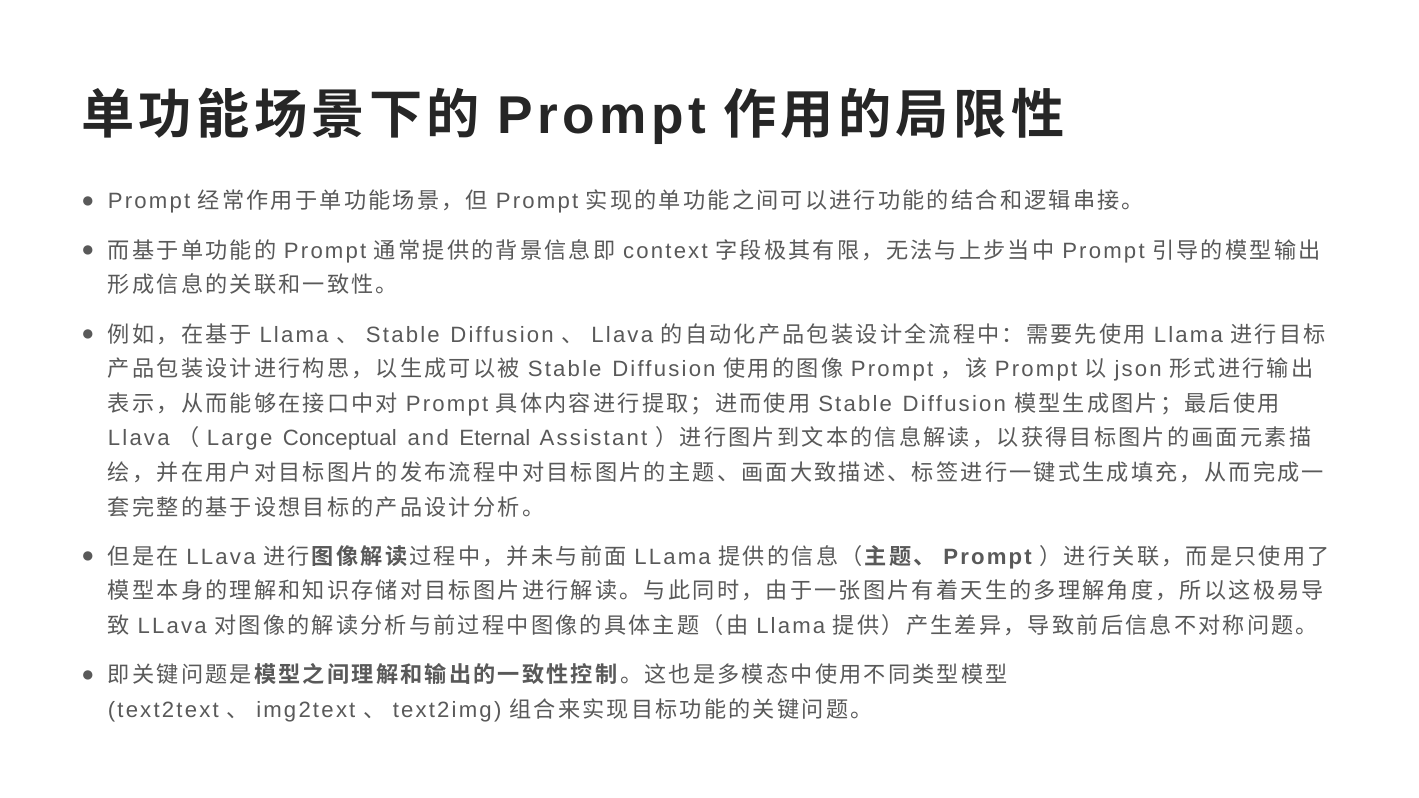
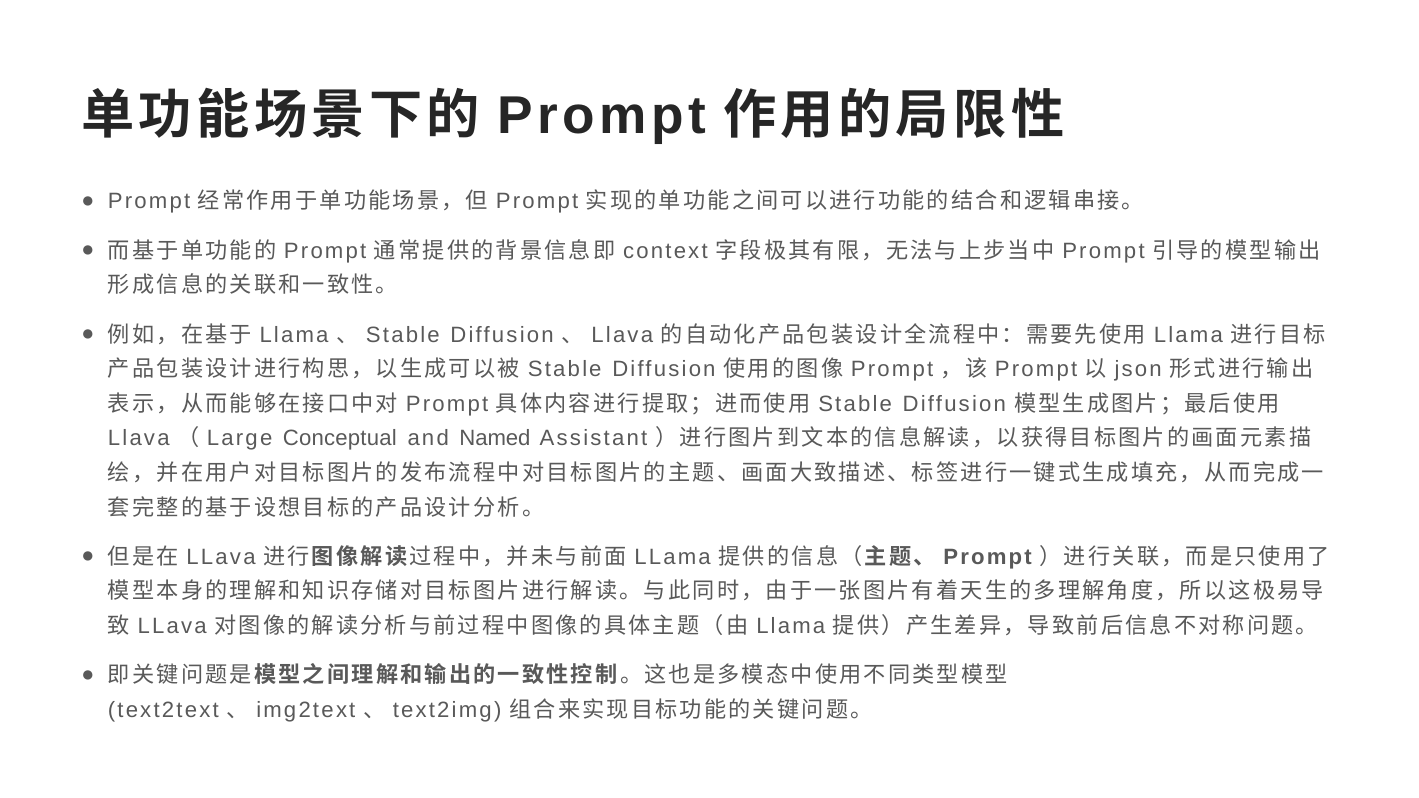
Eternal: Eternal -> Named (495, 439)
